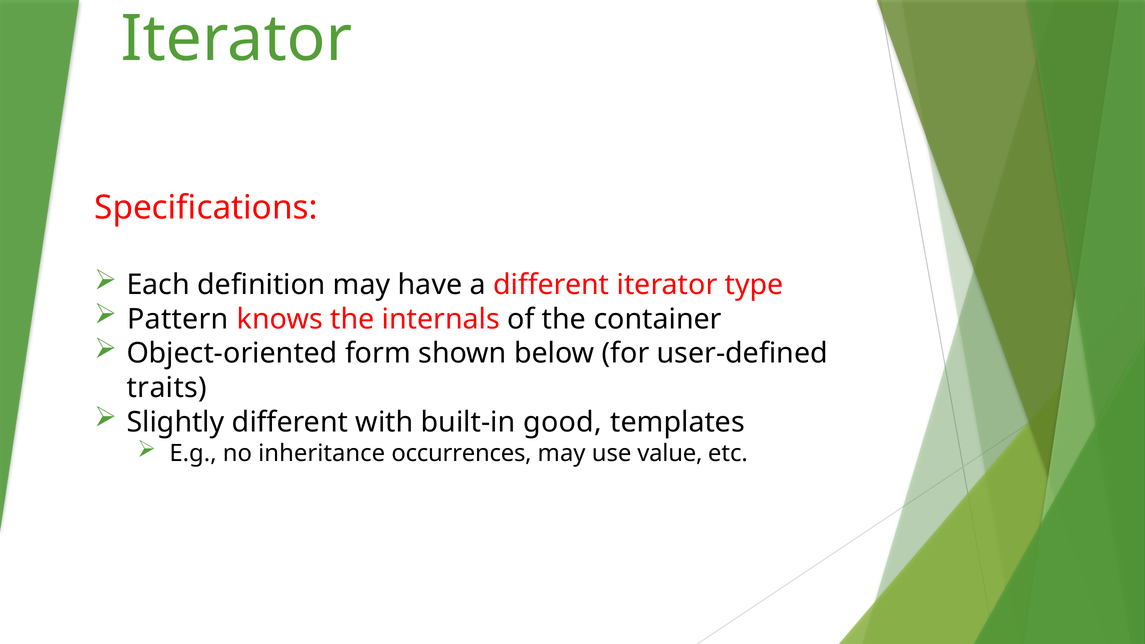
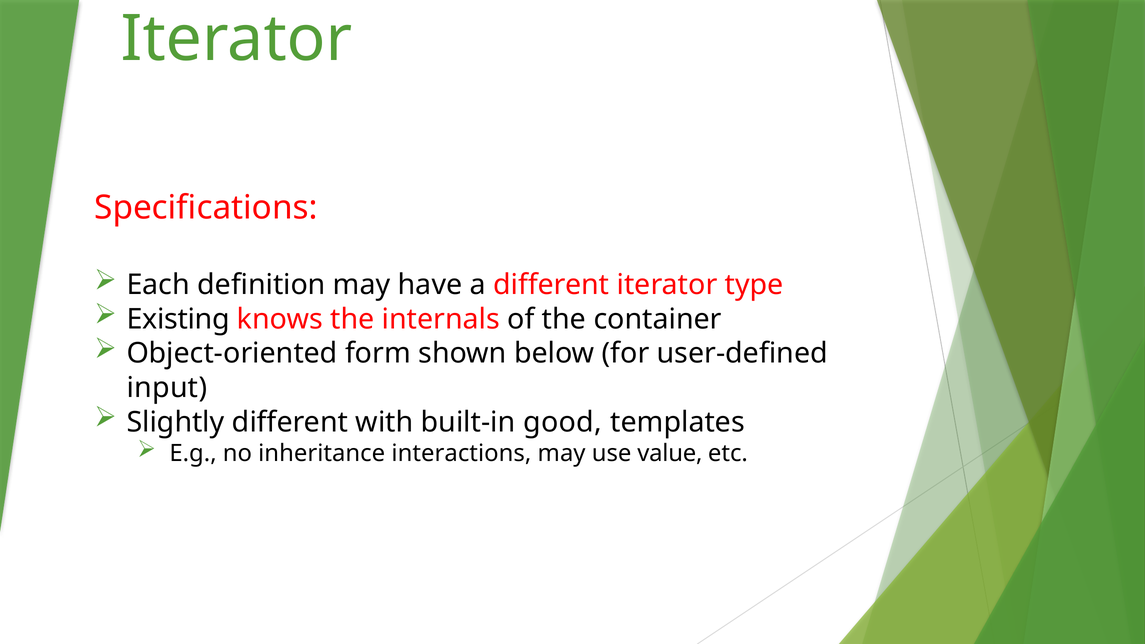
Pattern: Pattern -> Existing (178, 319)
traits: traits -> input (167, 388)
occurrences: occurrences -> interactions (461, 453)
